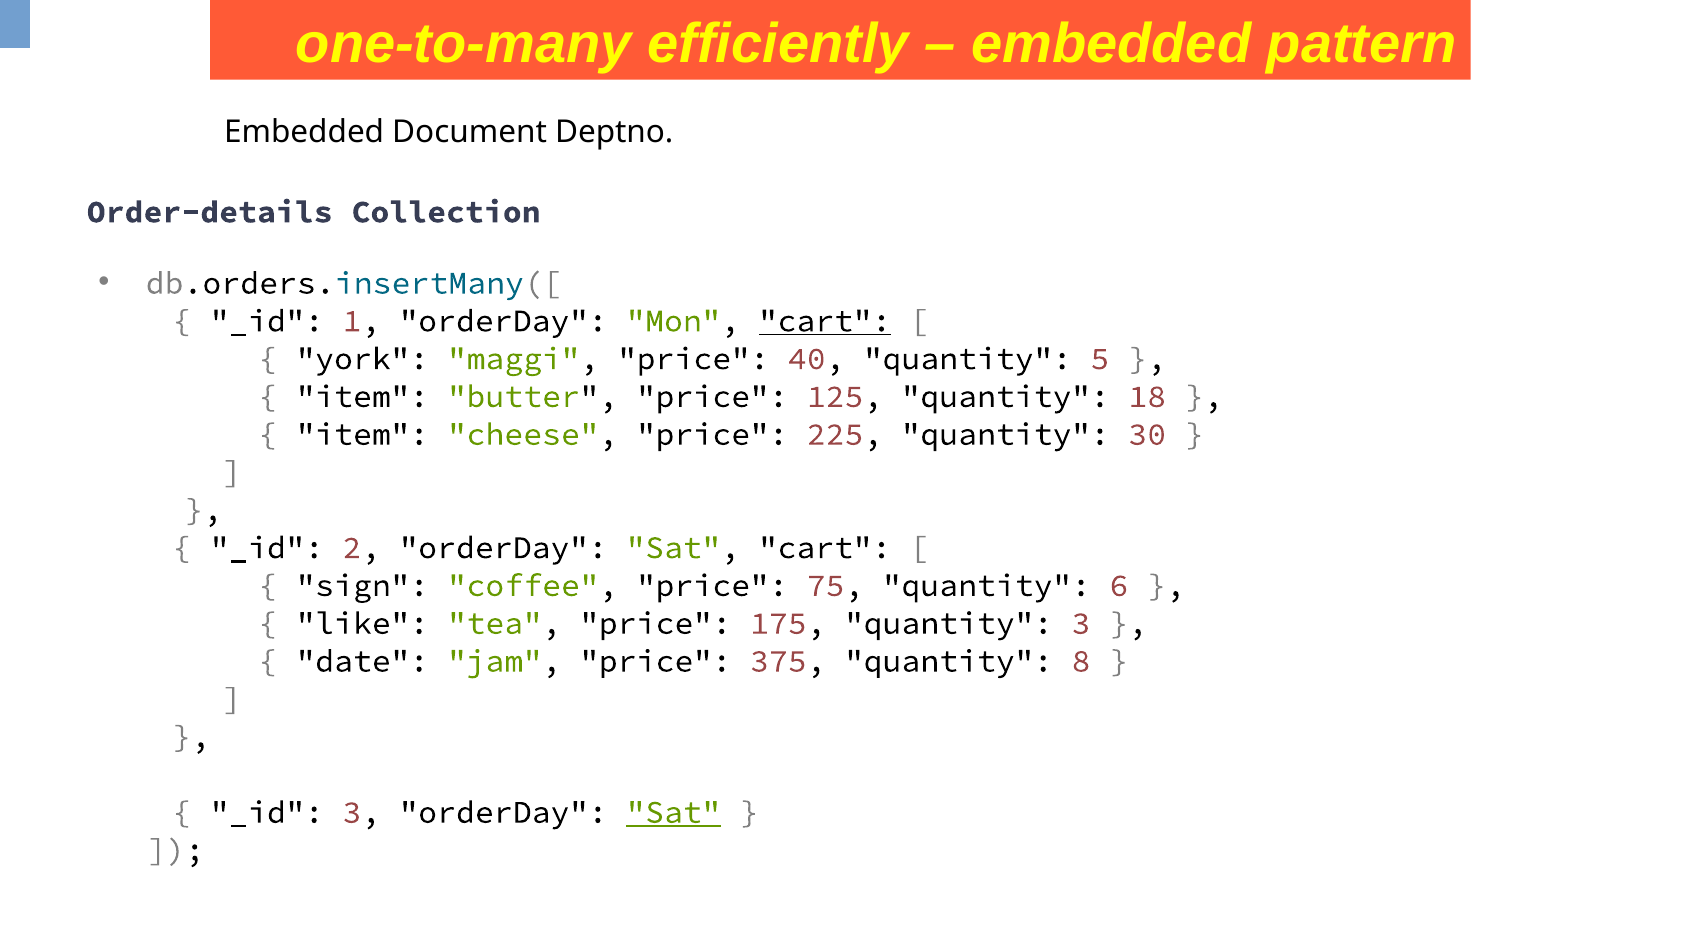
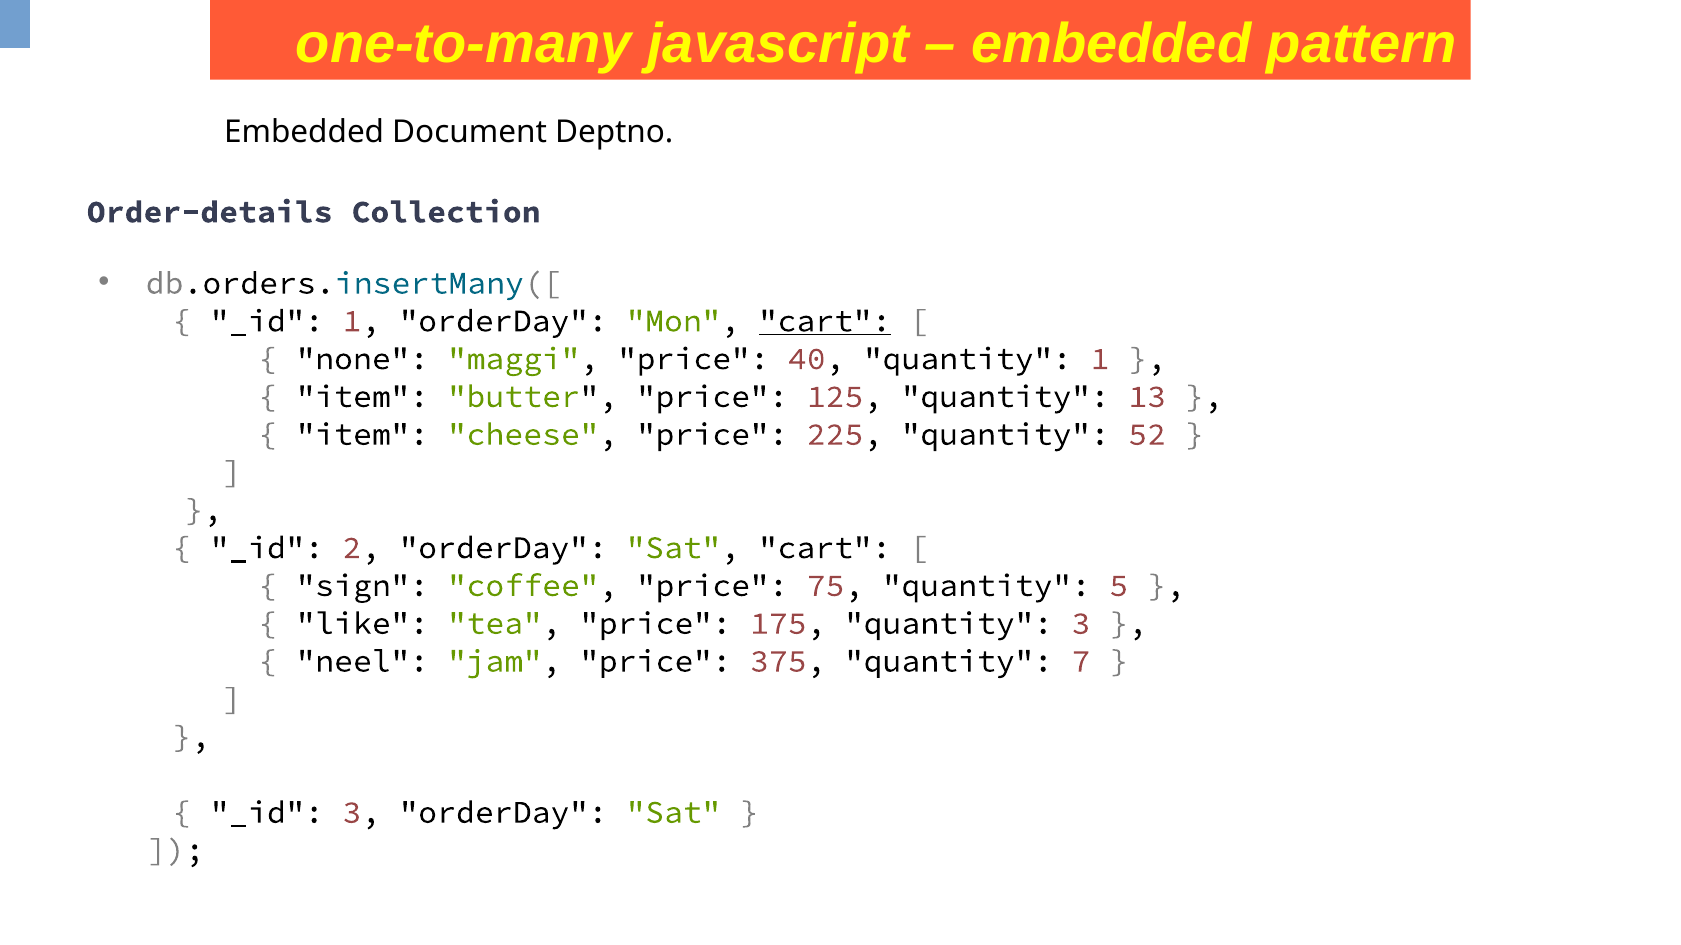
efficiently: efficiently -> javascript (778, 44)
york: york -> none (362, 359)
quantity 5: 5 -> 1 (1100, 359)
18: 18 -> 13 (1147, 397)
30: 30 -> 52 (1147, 435)
6: 6 -> 5 (1119, 586)
date: date -> neel (362, 662)
8: 8 -> 7 (1081, 662)
Sat underline: present -> none (673, 813)
